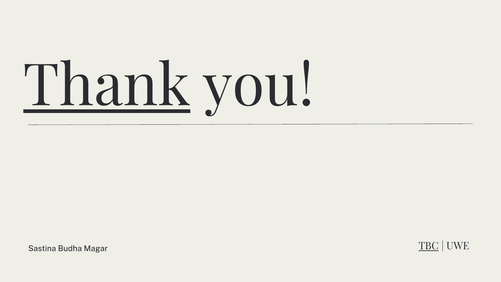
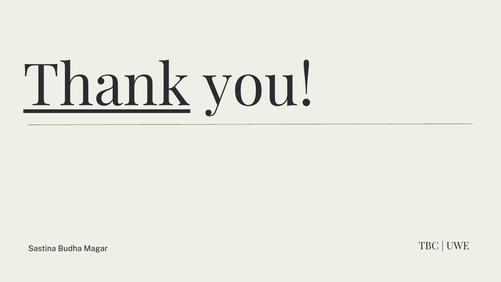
TBC underline: present -> none (429, 246)
